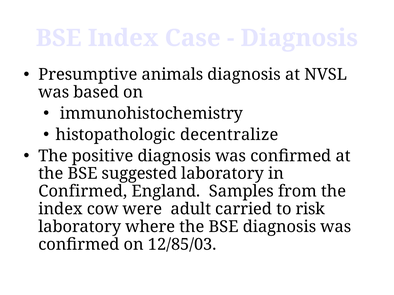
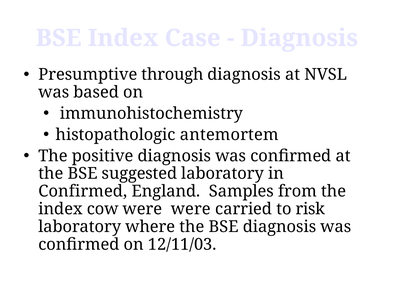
animals: animals -> through (173, 75)
decentralize: decentralize -> antemortem (229, 135)
were adult: adult -> were (191, 209)
12/85/03: 12/85/03 -> 12/11/03 (182, 245)
